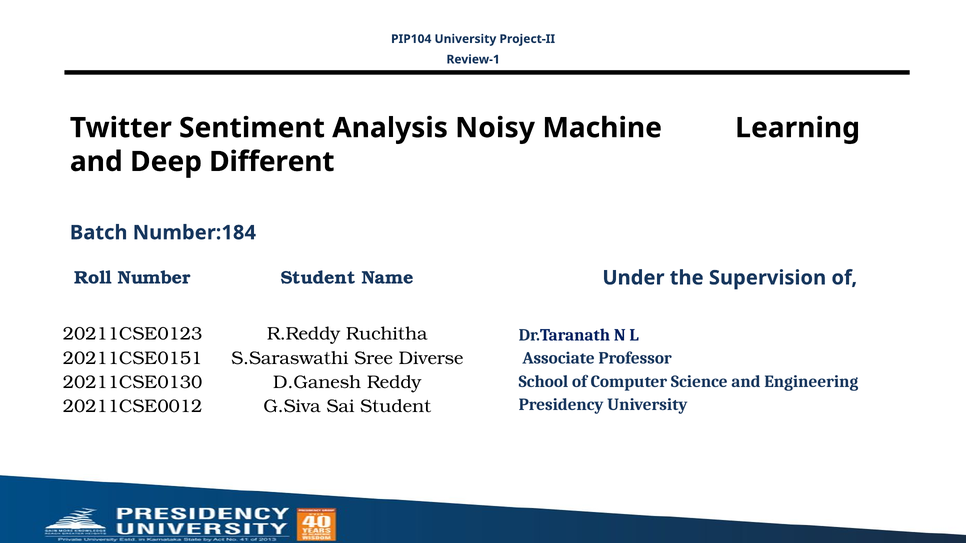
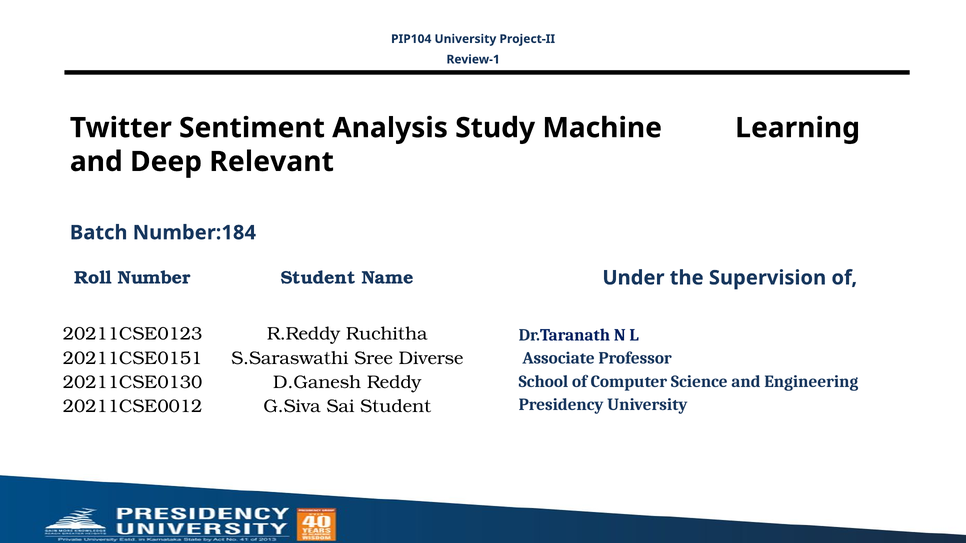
Noisy: Noisy -> Study (495, 128)
Different: Different -> Relevant (272, 162)
